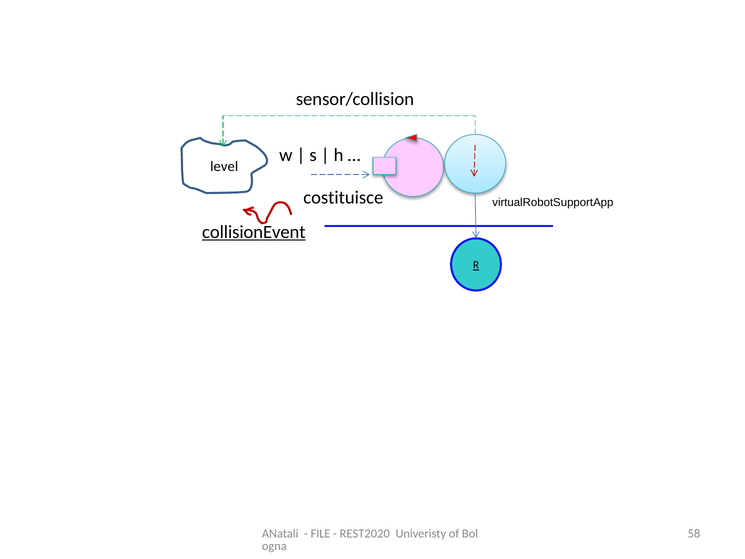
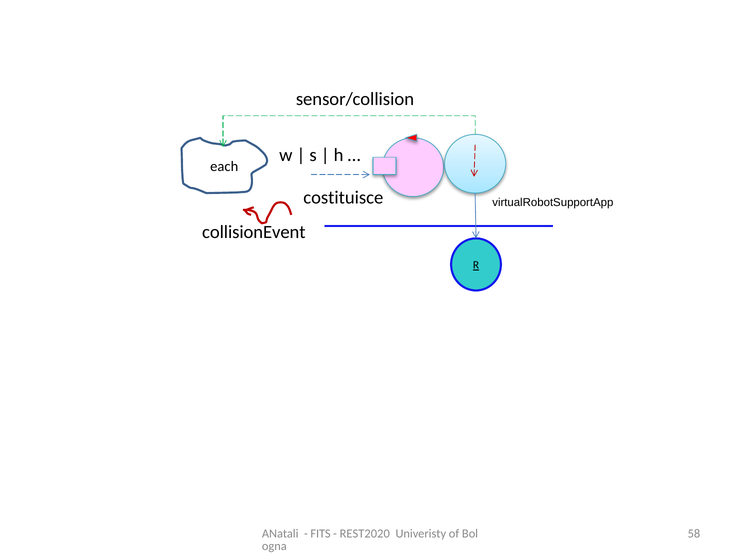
level: level -> each (224, 166)
collisionEvent underline: present -> none (254, 232)
FILE: FILE -> FITS (321, 533)
